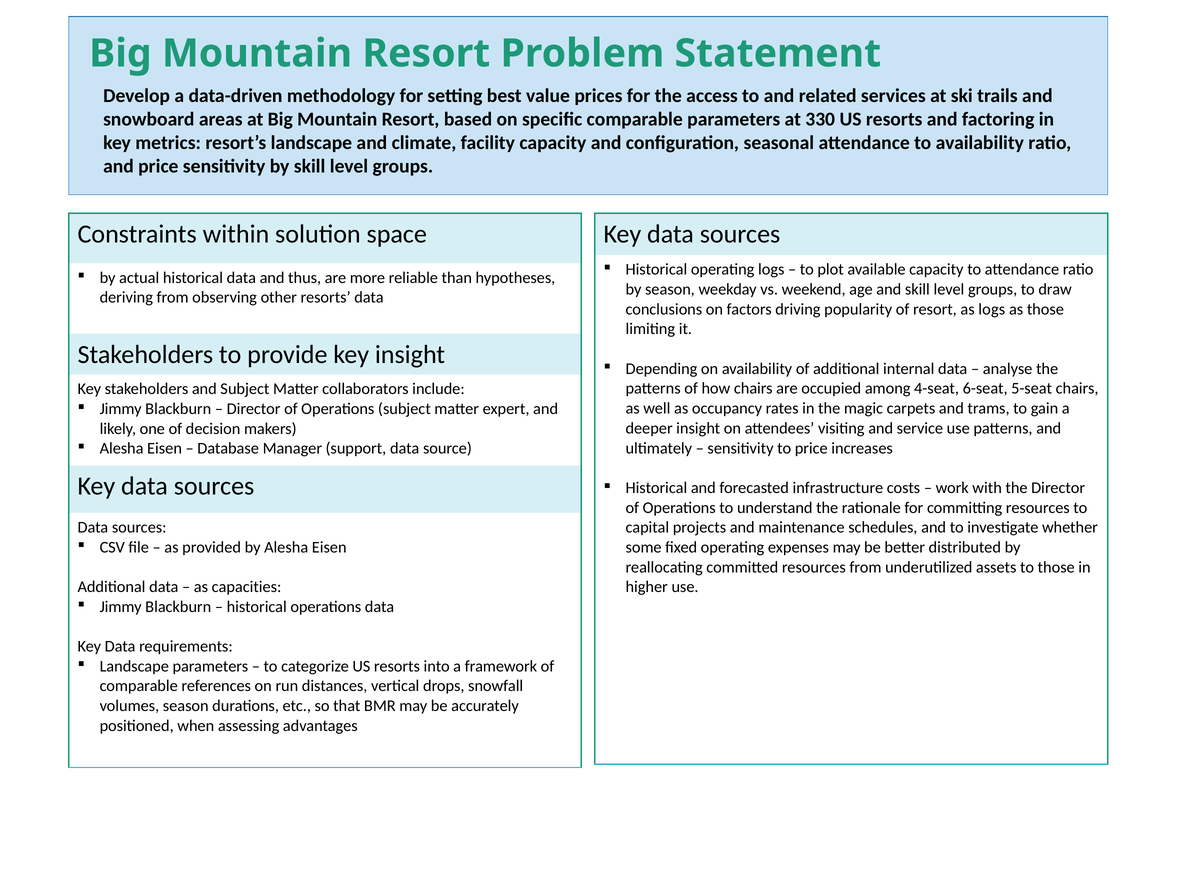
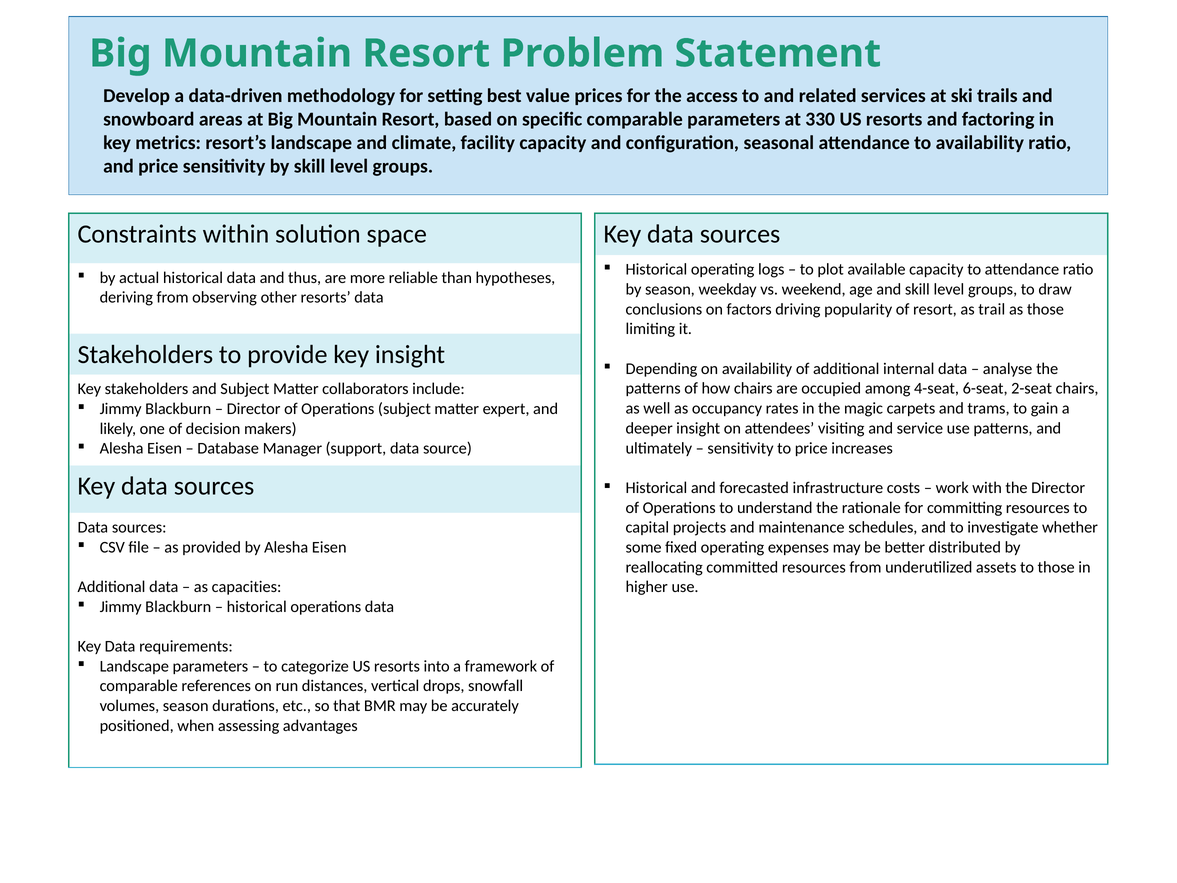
as logs: logs -> trail (992, 309)
5-seat: 5-seat -> 2-seat (1032, 388)
